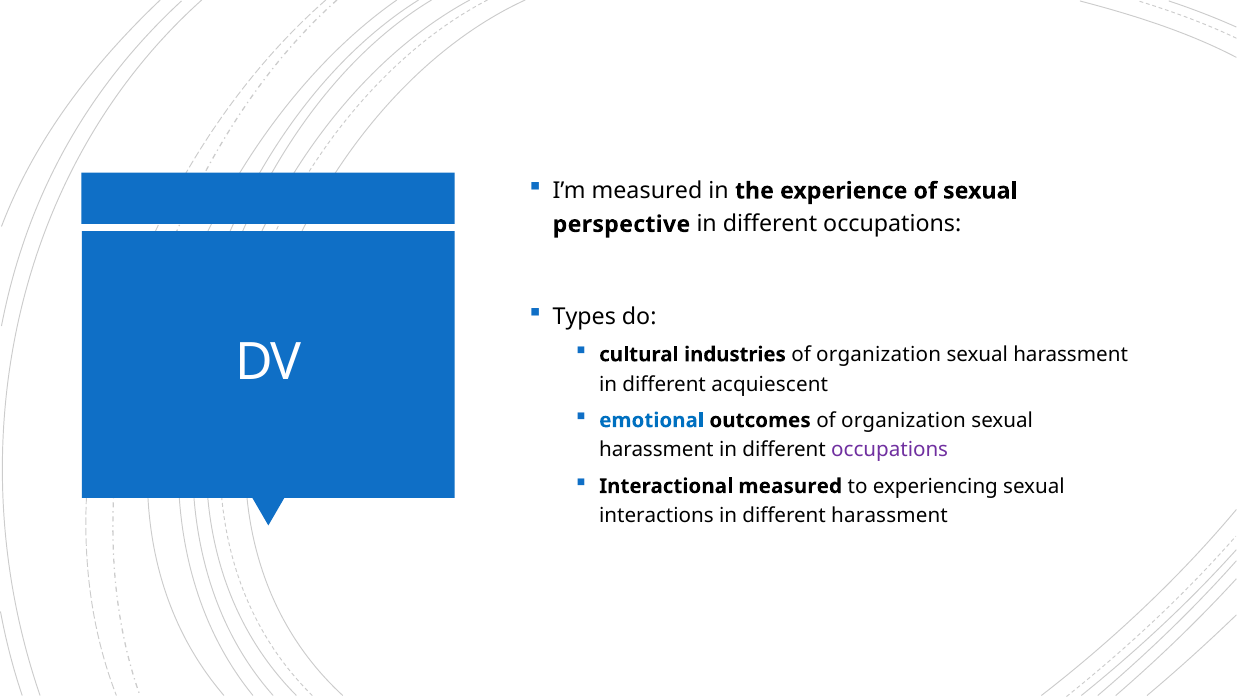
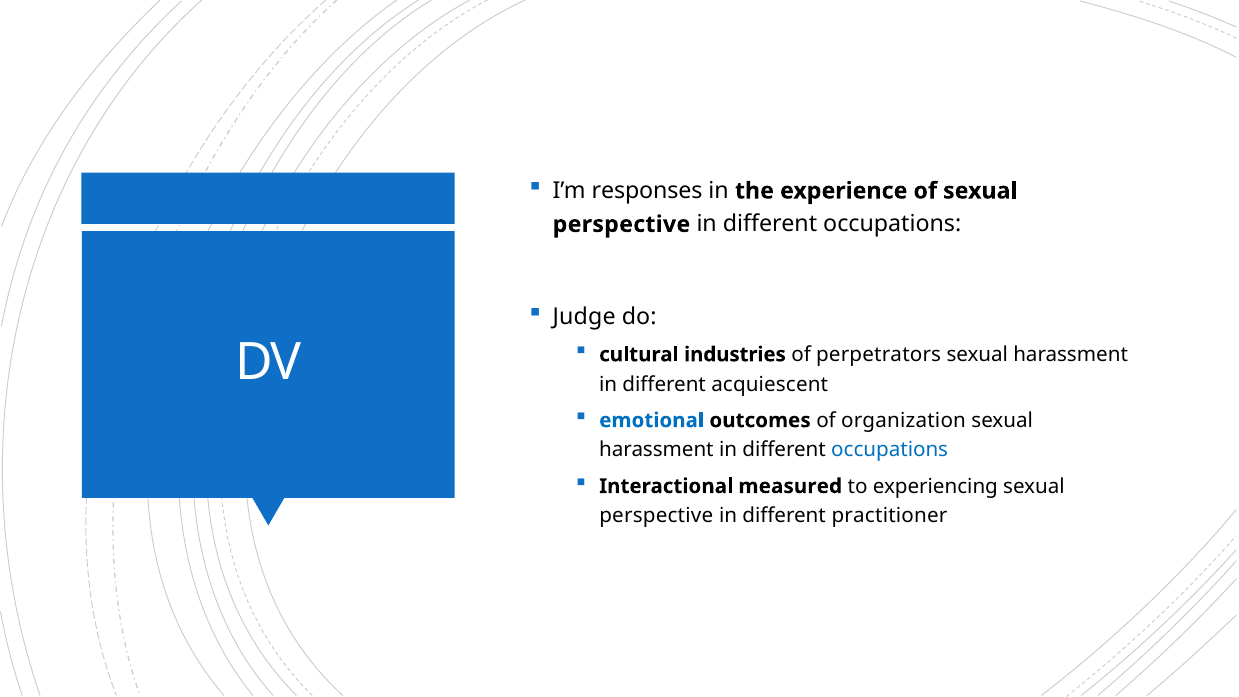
I’m measured: measured -> responses (647, 191)
Types: Types -> Judge (584, 317)
organization: organization -> perpetrators (879, 354)
occupations colour: purple -> blue (890, 450)
interactions: interactions -> perspective (656, 516)
different harassment: harassment -> practitioner (890, 516)
